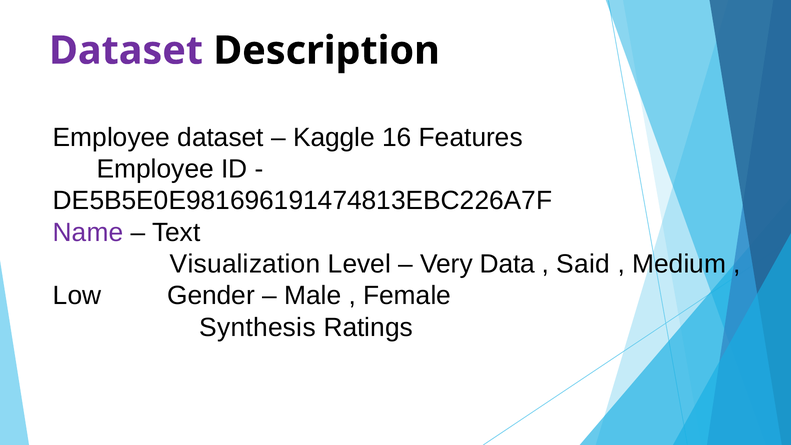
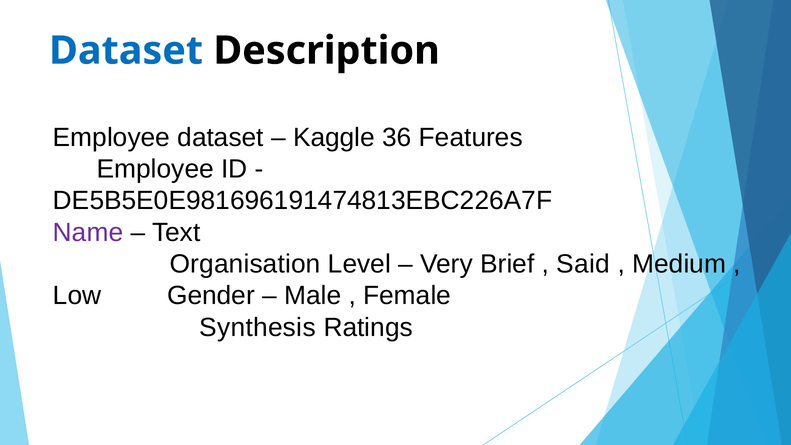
Dataset colour: purple -> blue (126, 51)
16: 16 -> 36 (397, 137)
Visualization: Visualization -> Organisation (245, 264)
Data: Data -> Brief (507, 264)
